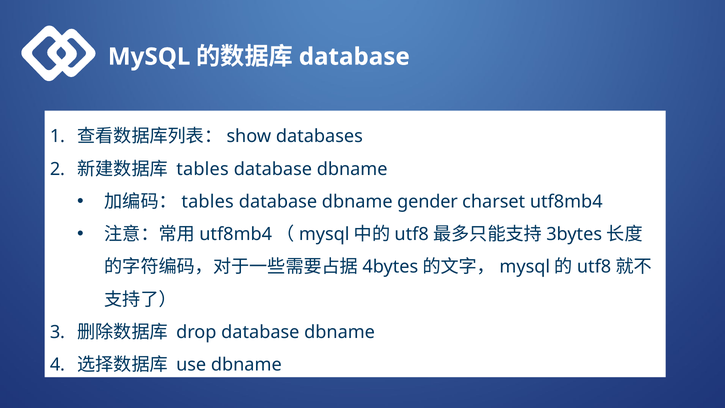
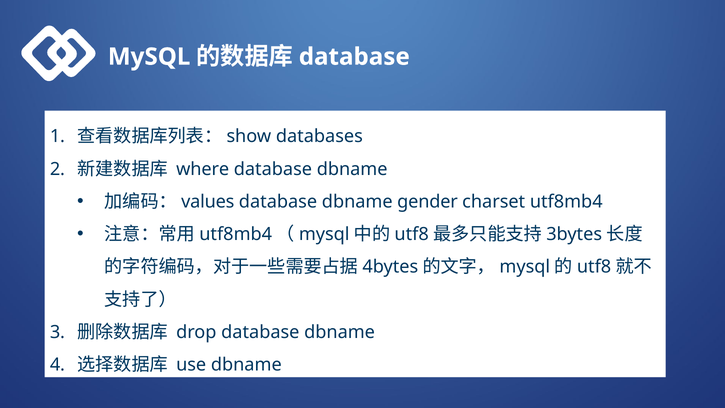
tables: tables -> where (203, 169)
tables: tables -> values (208, 202)
